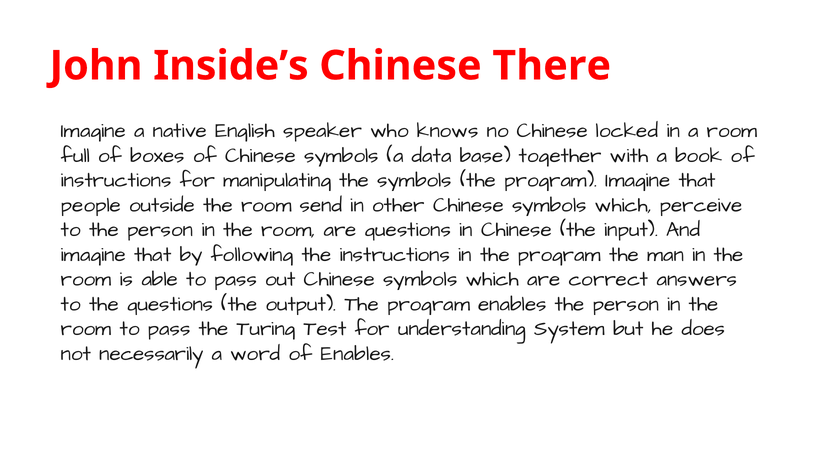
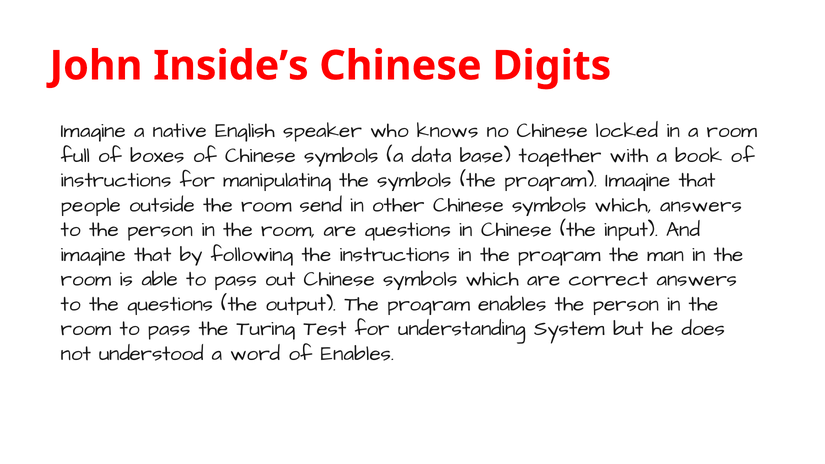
There: There -> Digits (552, 66)
perceive: perceive -> answers (701, 205)
necessarily: necessarily -> understood (151, 353)
